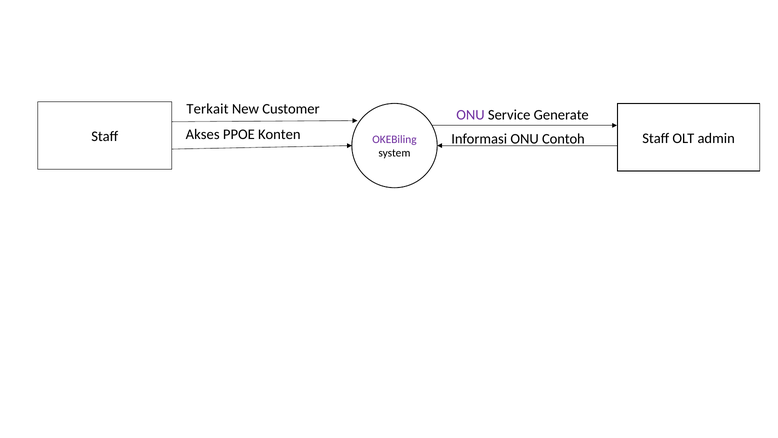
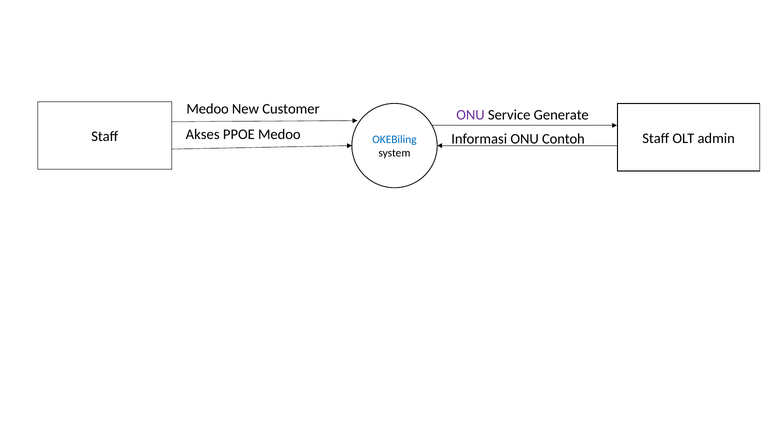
Terkait: Terkait -> Medoo (208, 109)
PPOE Konten: Konten -> Medoo (279, 135)
OKEBiling colour: purple -> blue (394, 139)
